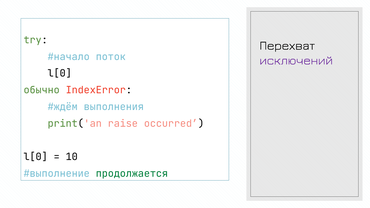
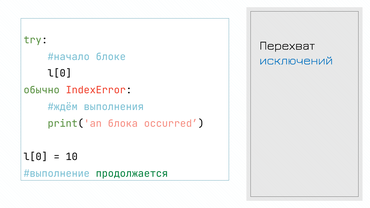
поток: поток -> блоке (111, 57)
исключений colour: purple -> blue (296, 60)
raise: raise -> блока (123, 124)
